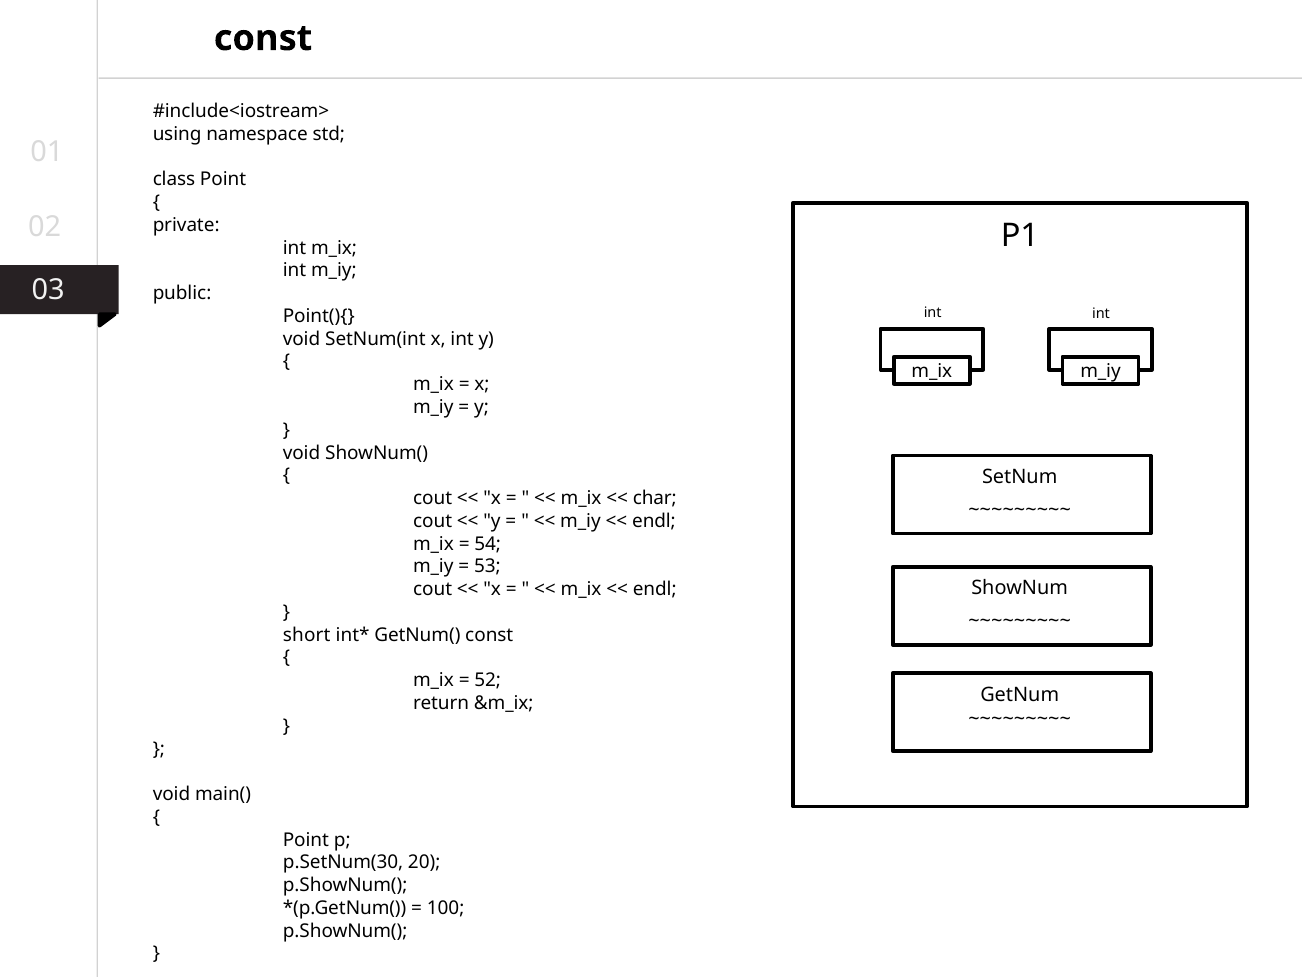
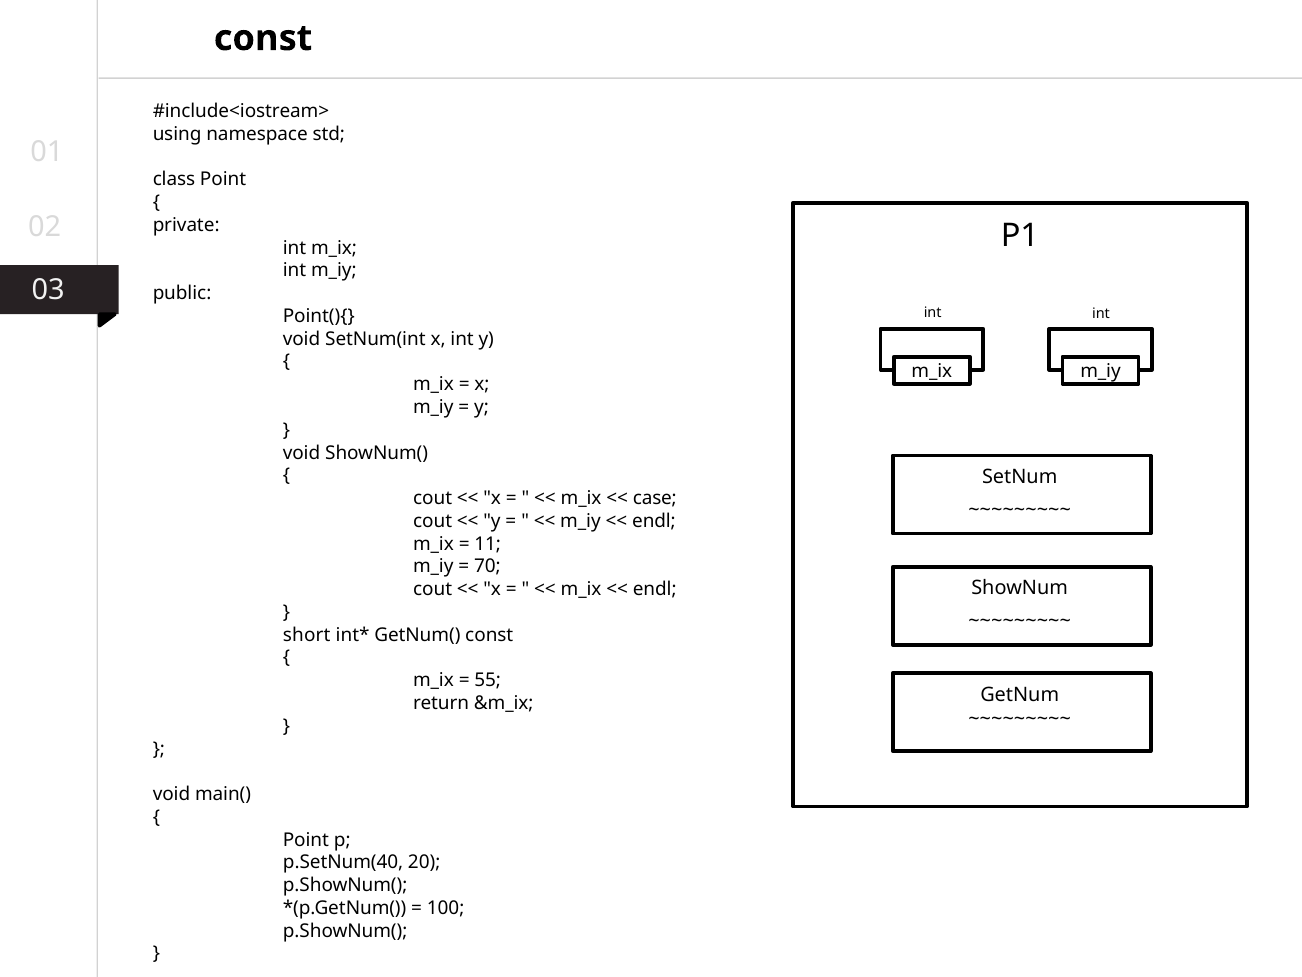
char: char -> case (655, 498)
54: 54 -> 11 (488, 544)
53: 53 -> 70 (487, 566)
52: 52 -> 55 (488, 680)
p.SetNum(30: p.SetNum(30 -> p.SetNum(40 (343, 862)
